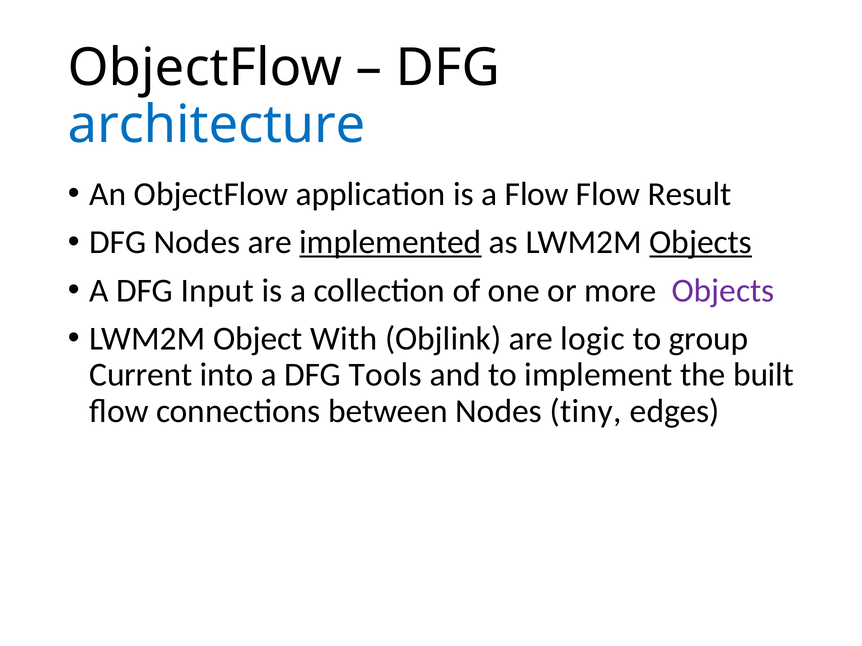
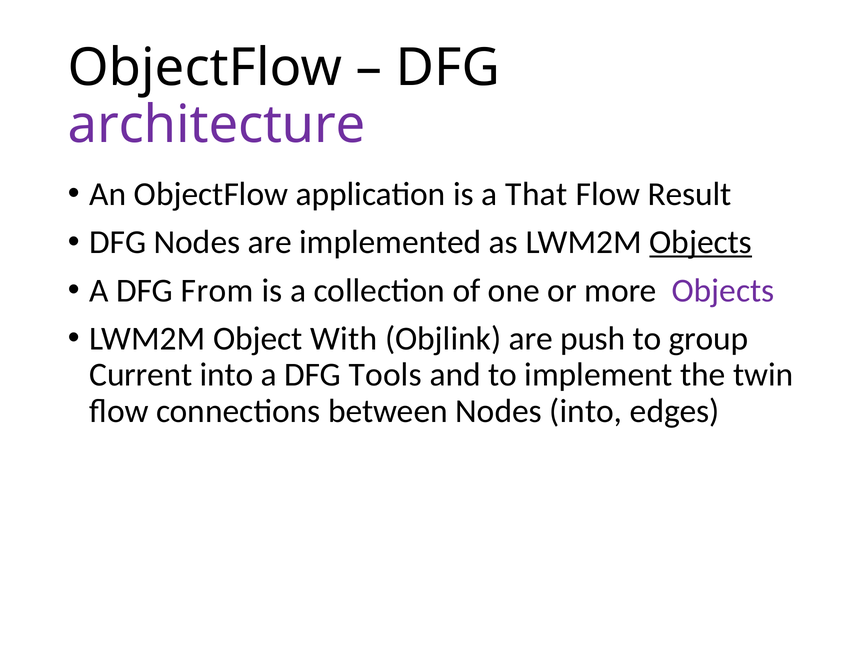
architecture colour: blue -> purple (217, 125)
a Flow: Flow -> That (536, 194)
implemented underline: present -> none (390, 243)
Input: Input -> From (217, 291)
logic: logic -> push (593, 339)
built: built -> twin (763, 375)
Nodes tiny: tiny -> into (586, 411)
